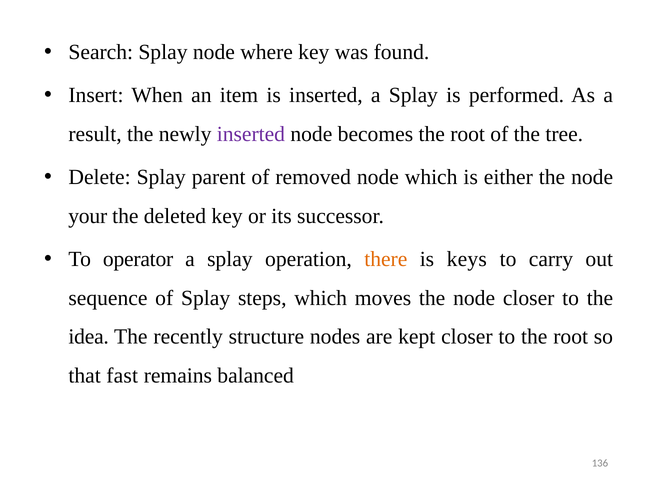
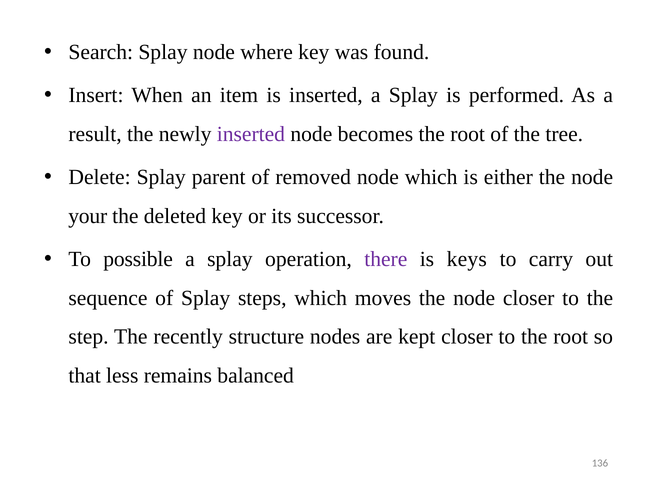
operator: operator -> possible (138, 259)
there colour: orange -> purple (386, 259)
idea: idea -> step (89, 337)
fast: fast -> less (122, 376)
